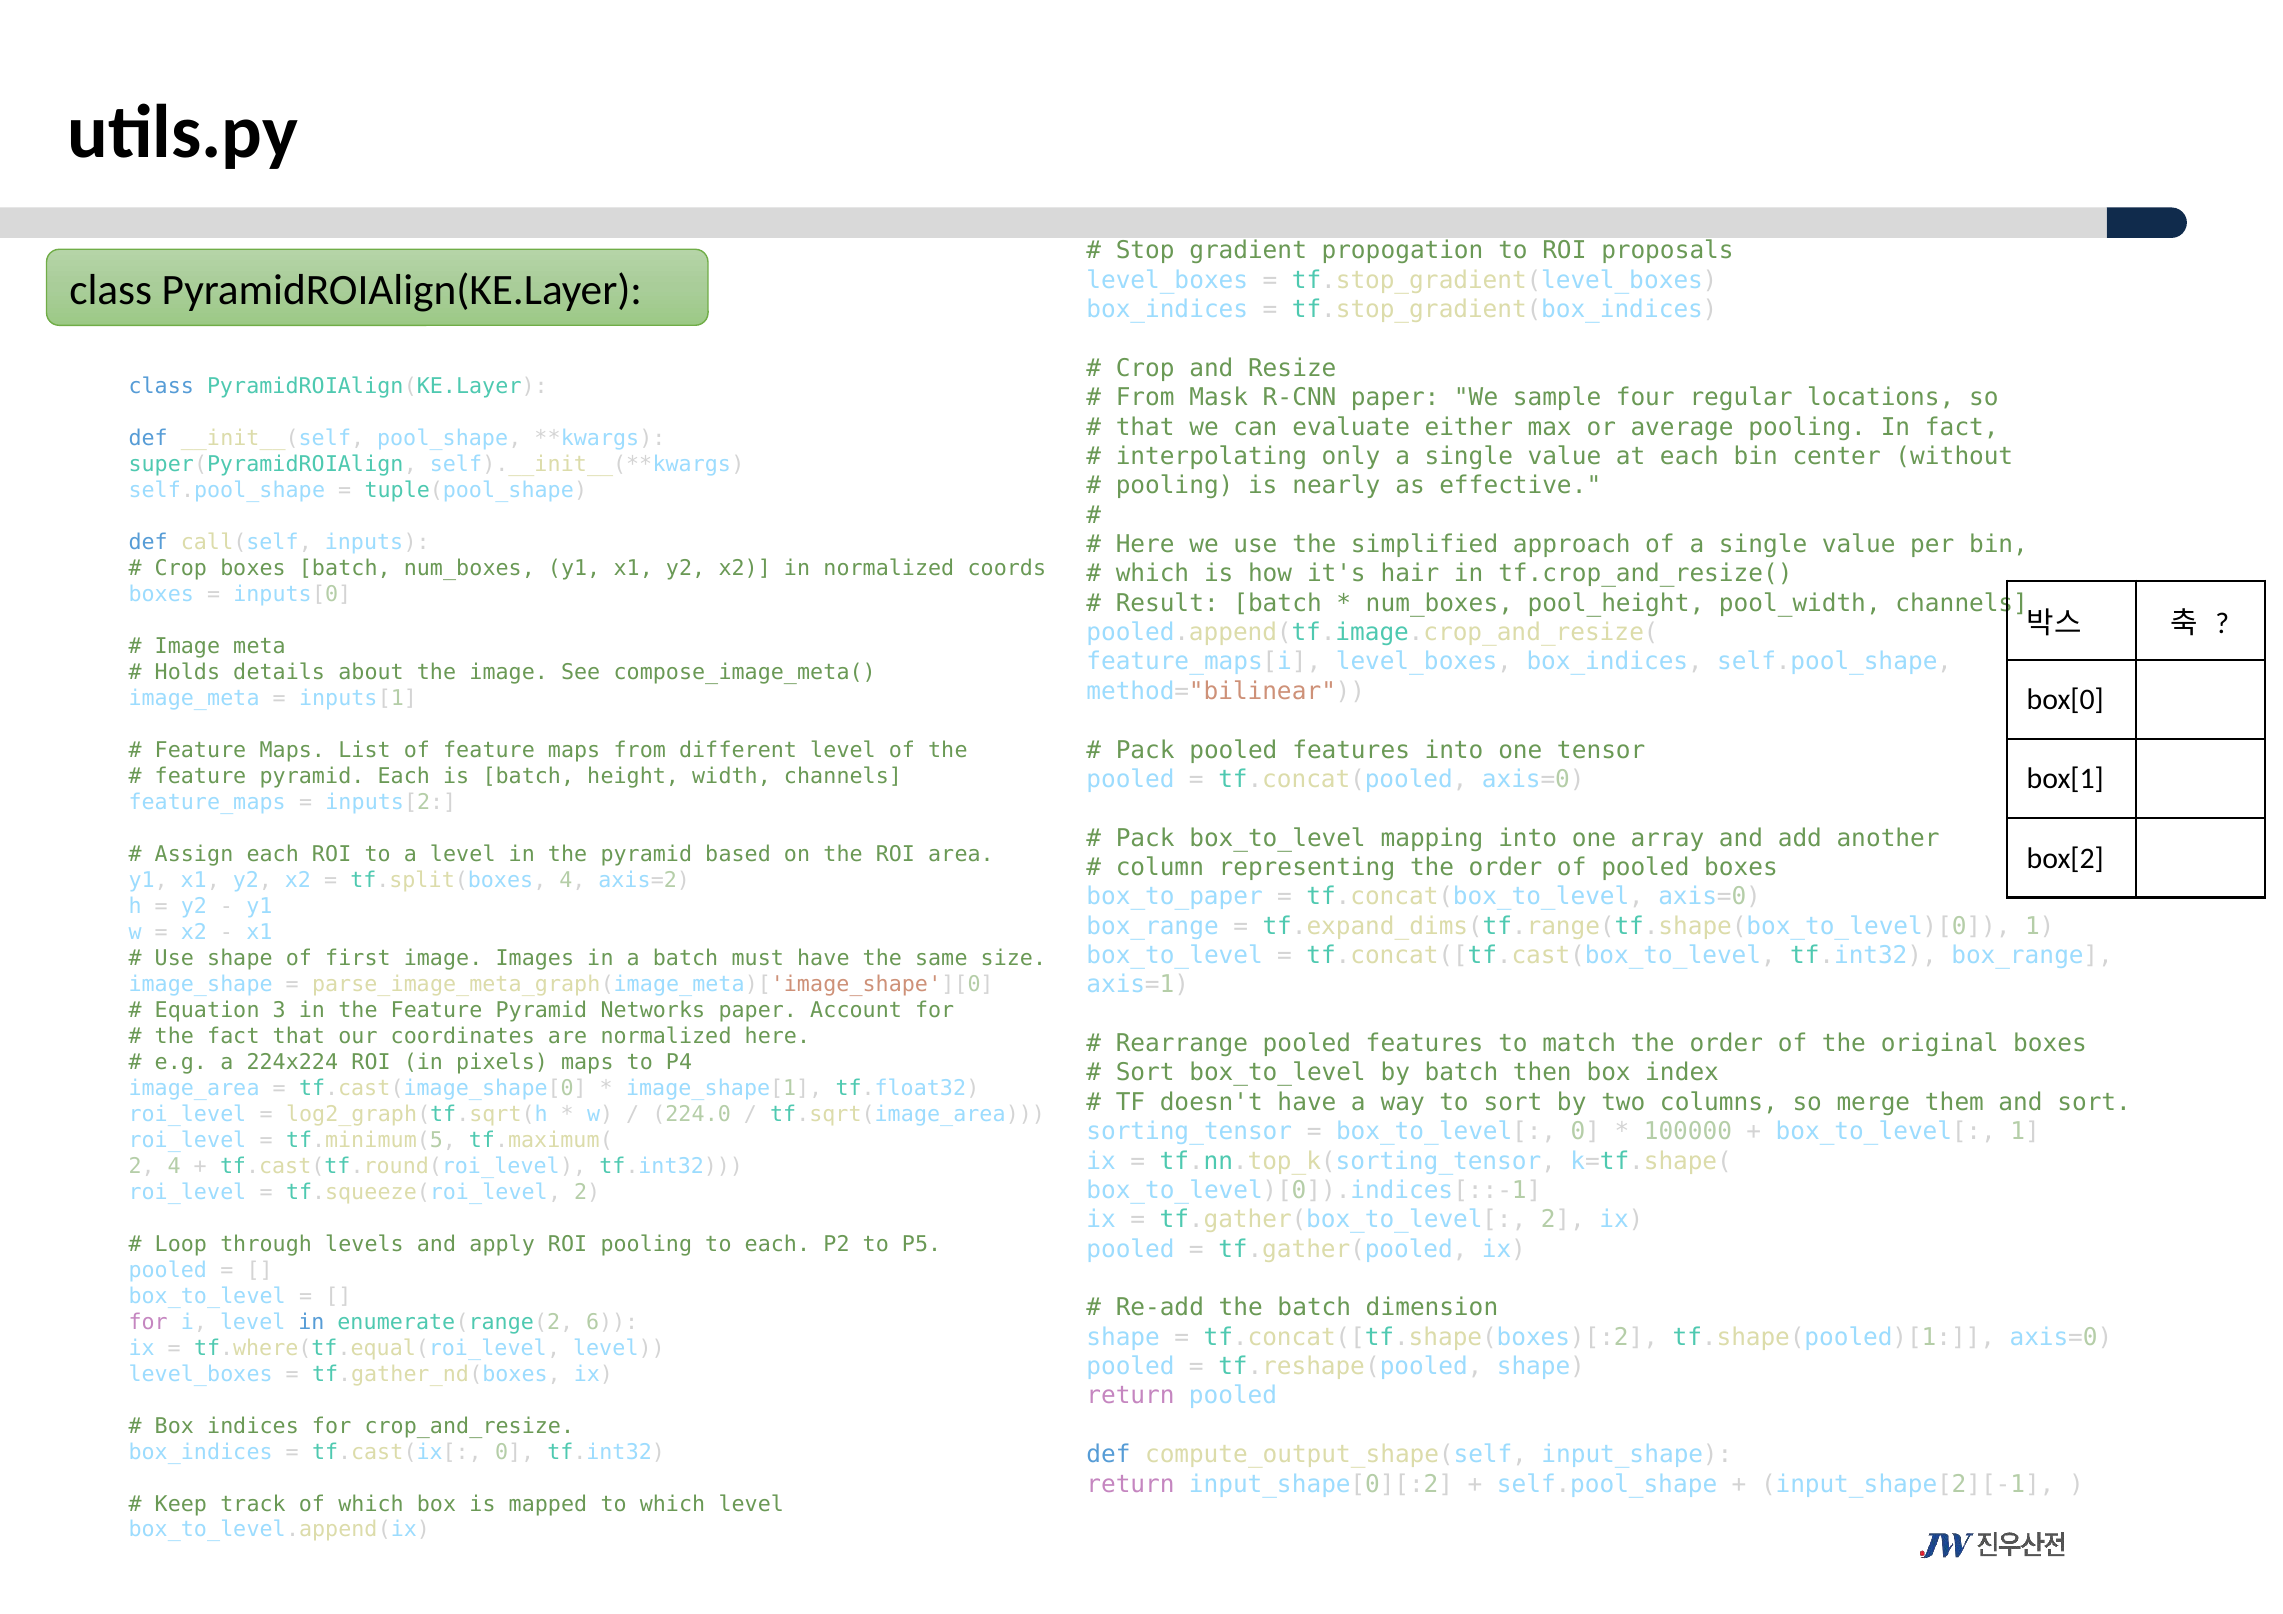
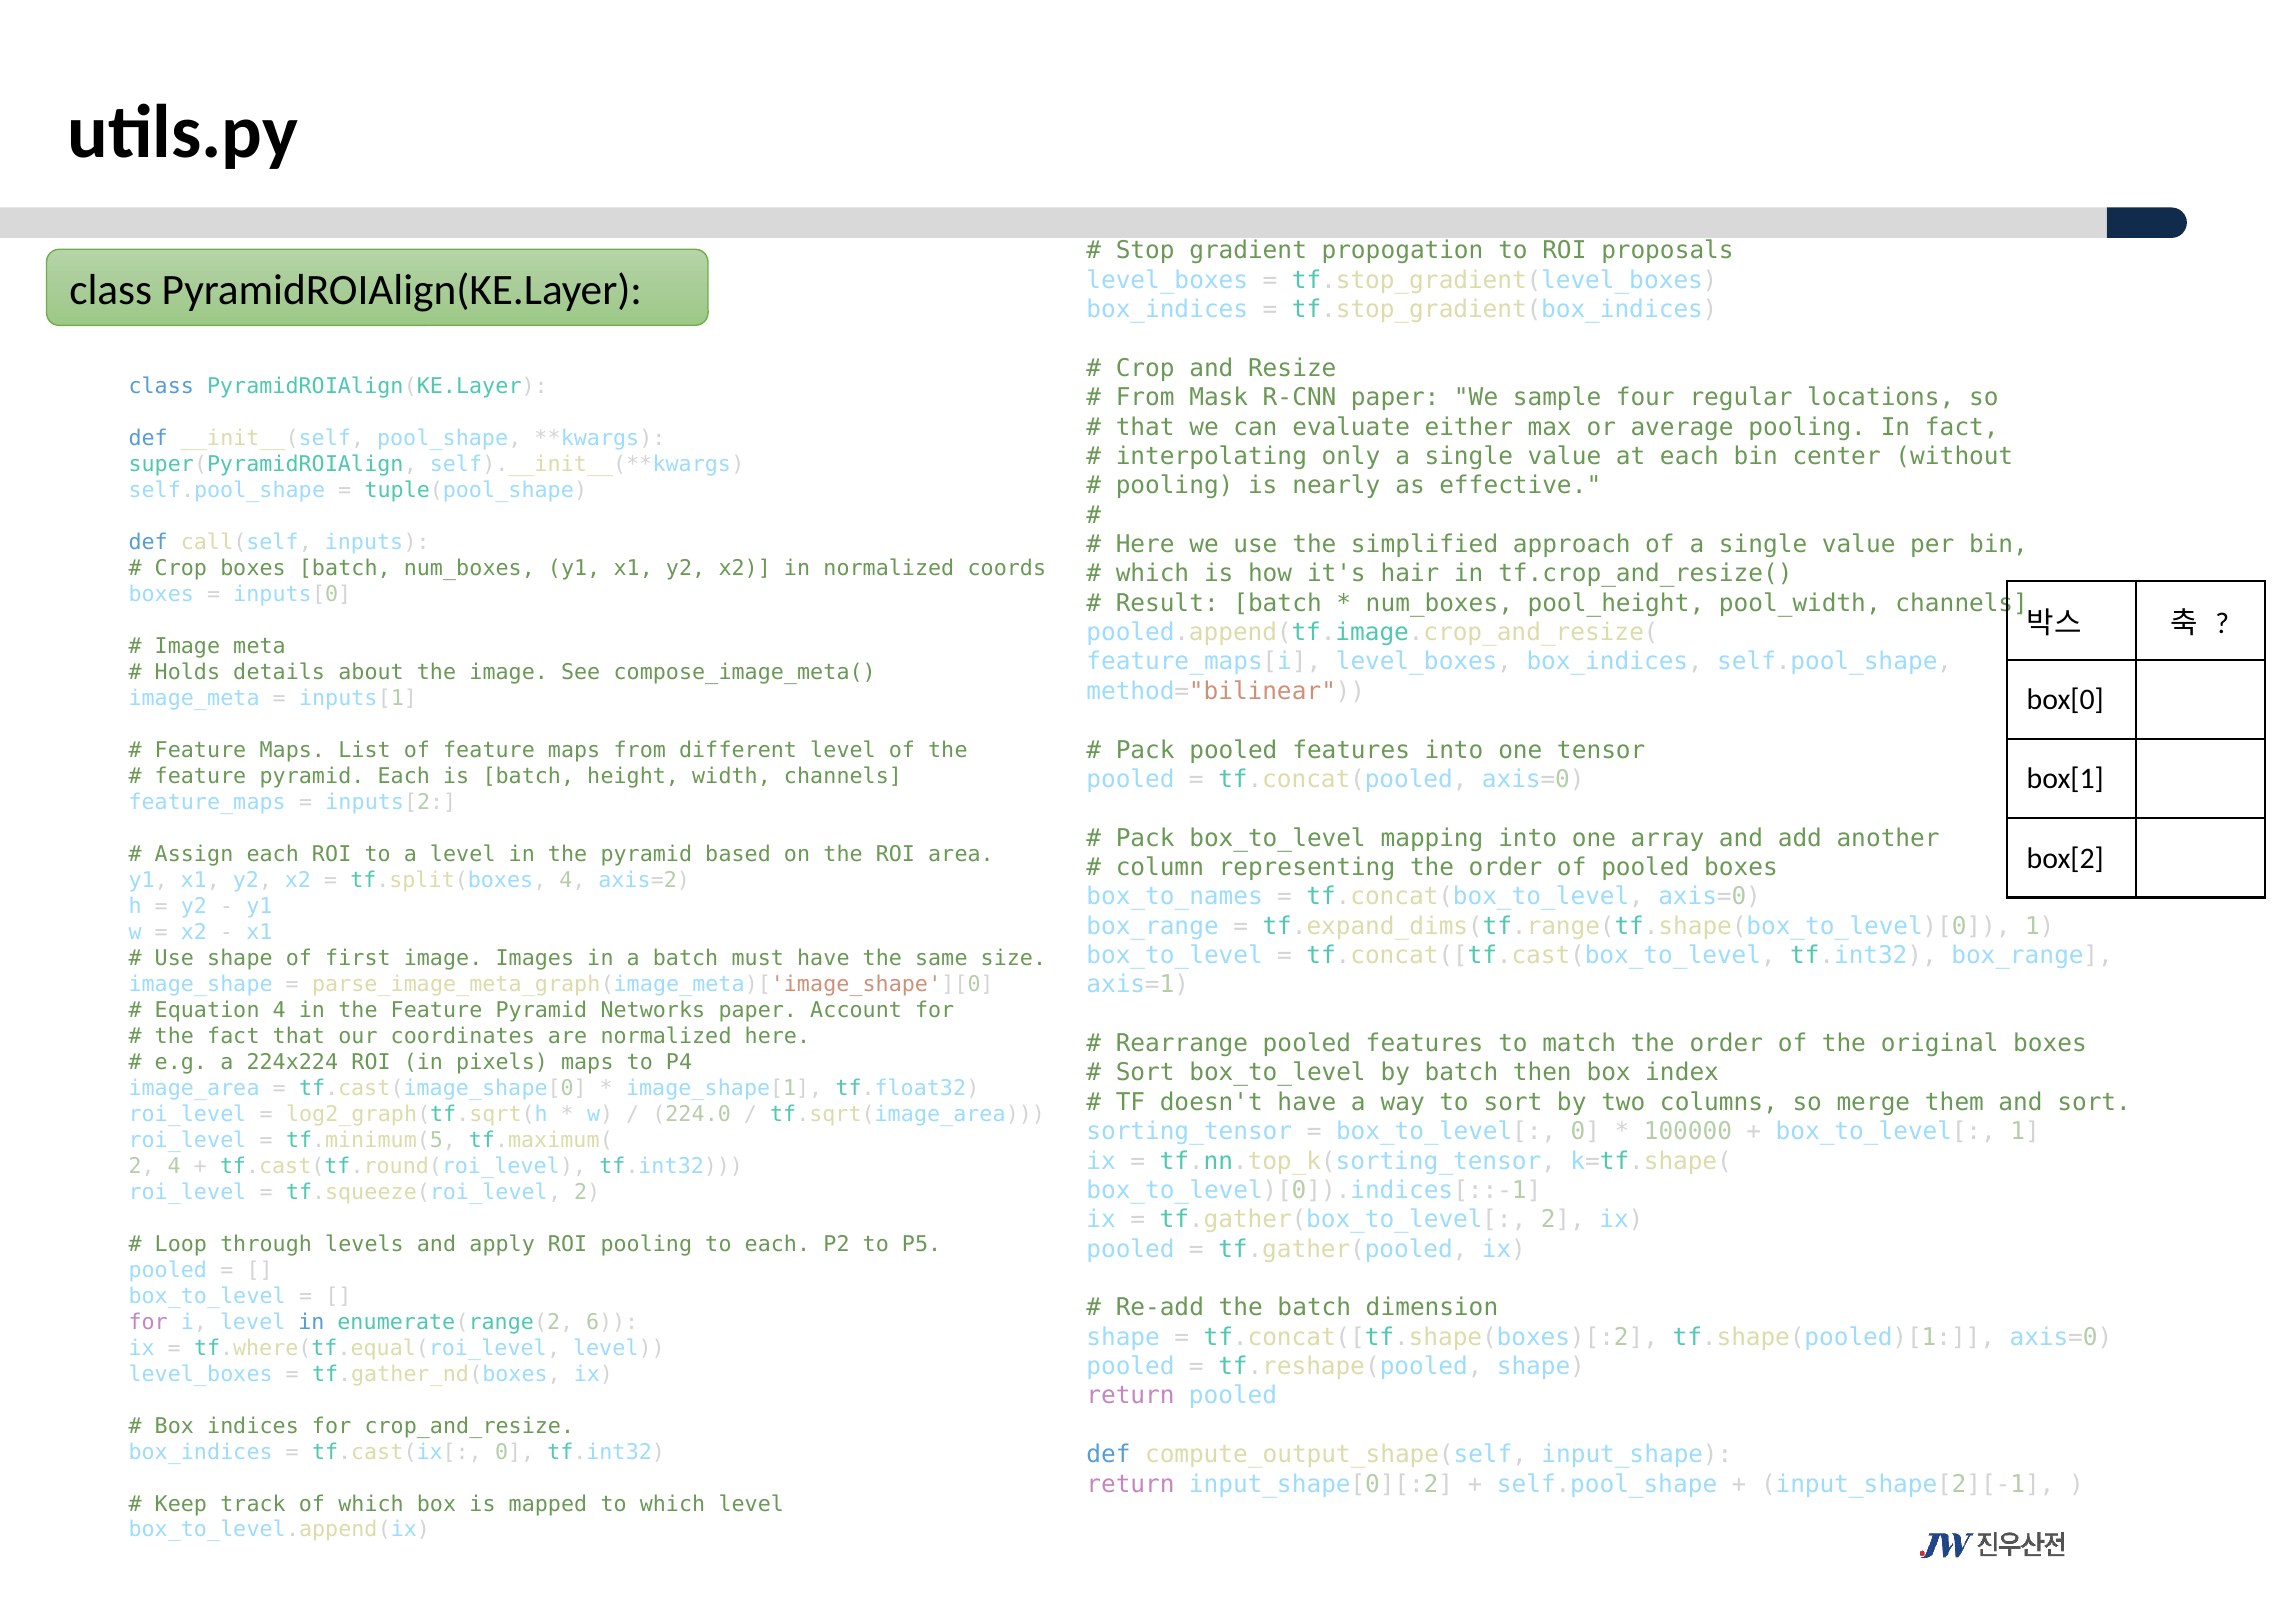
box_to_paper: box_to_paper -> box_to_names (1175, 897)
Equation 3: 3 -> 4 (279, 1010)
